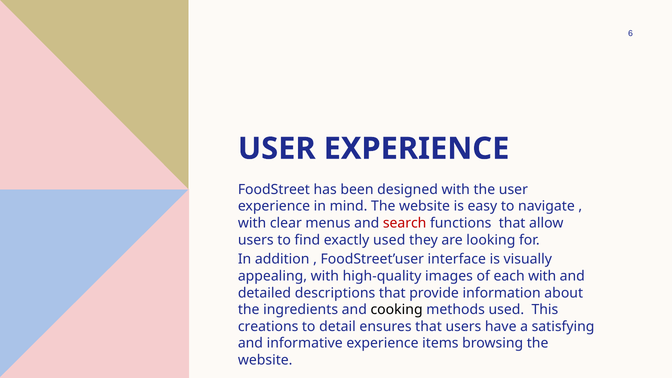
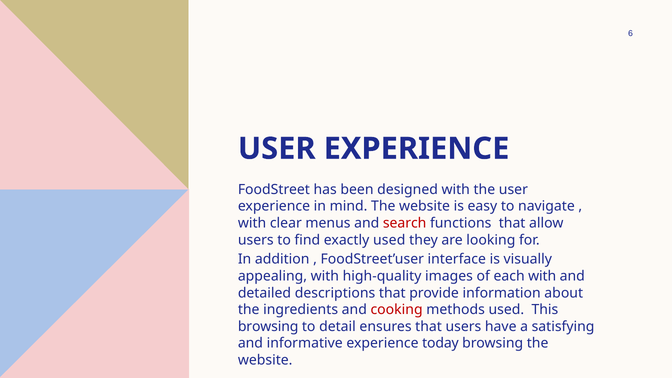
cooking colour: black -> red (397, 310)
creations: creations -> browsing (268, 327)
items: items -> today (440, 343)
